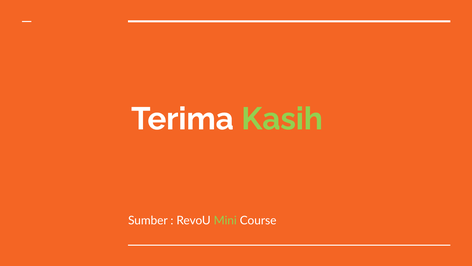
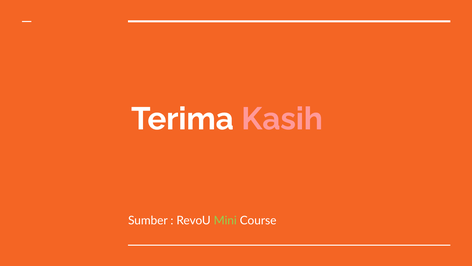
Kasih colour: light green -> pink (282, 119)
